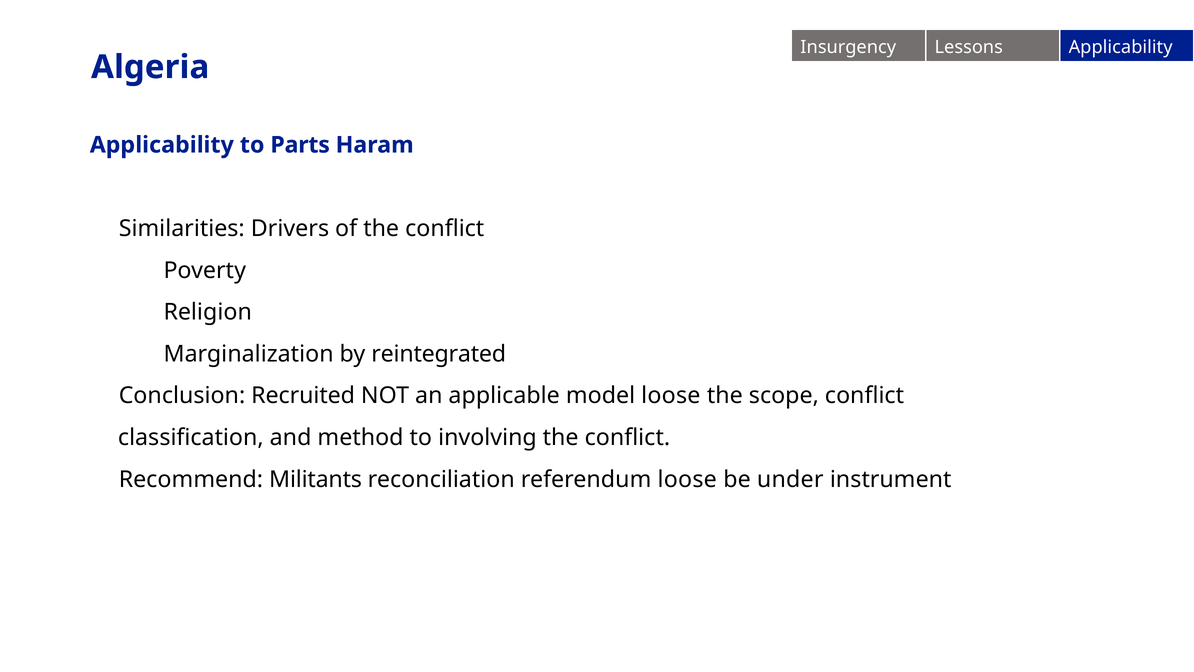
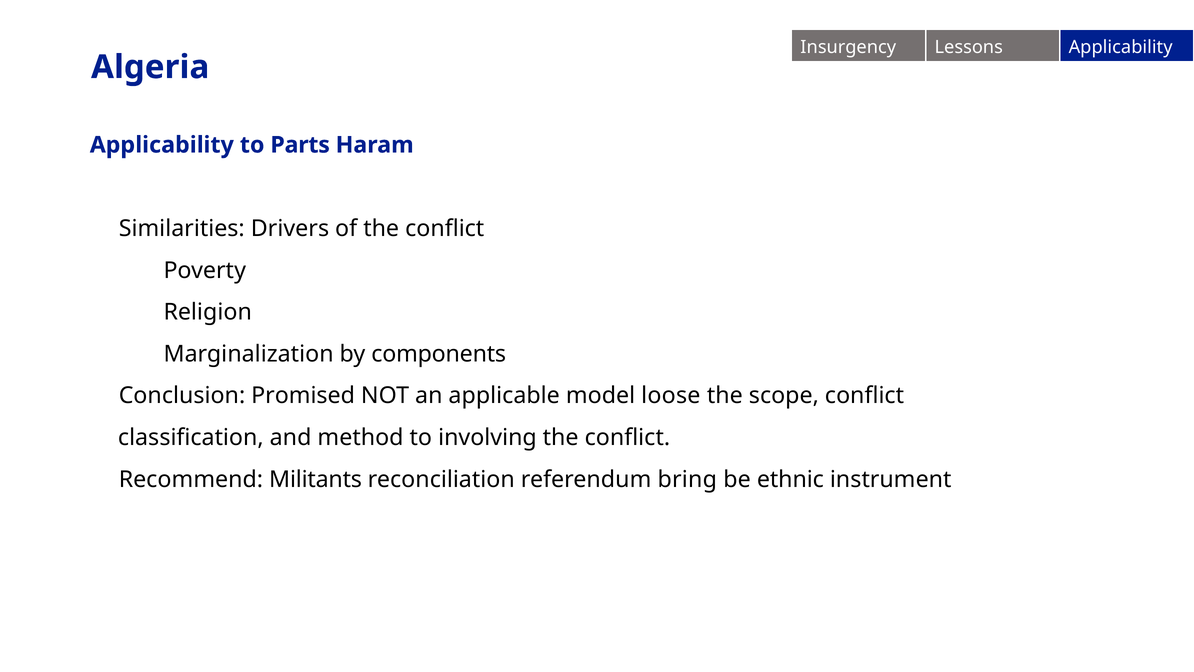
reintegrated: reintegrated -> components (439, 354)
Recruited: Recruited -> Promised (303, 396)
referendum loose: loose -> bring (687, 479)
under: under -> ethnic (790, 479)
